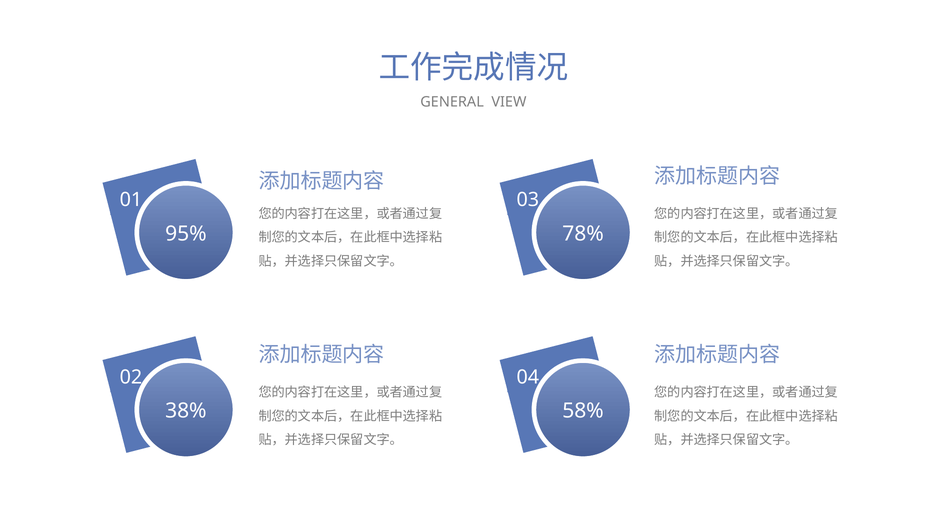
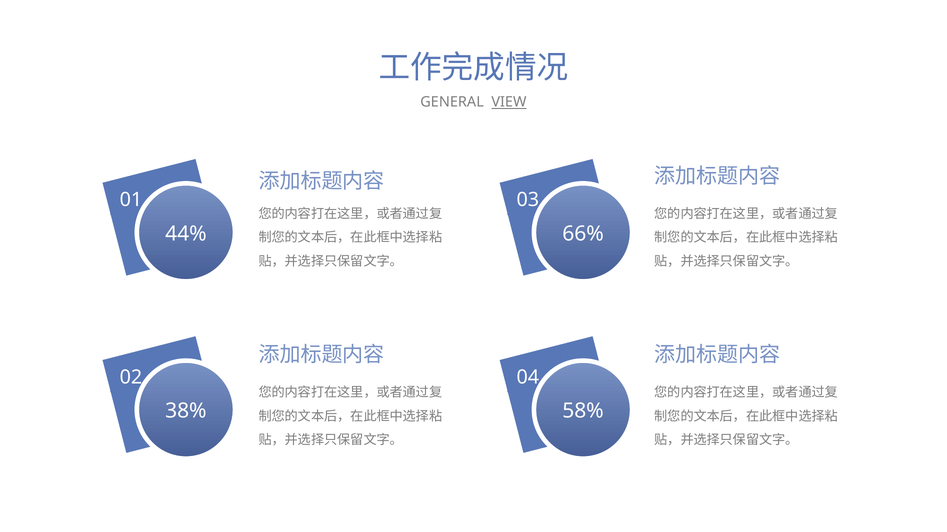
VIEW underline: none -> present (509, 102)
95%: 95% -> 44% (186, 234)
78%: 78% -> 66% (583, 234)
